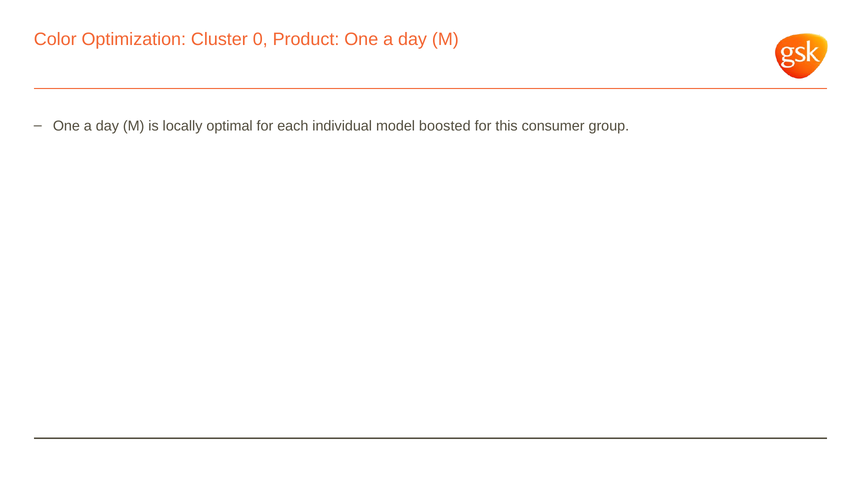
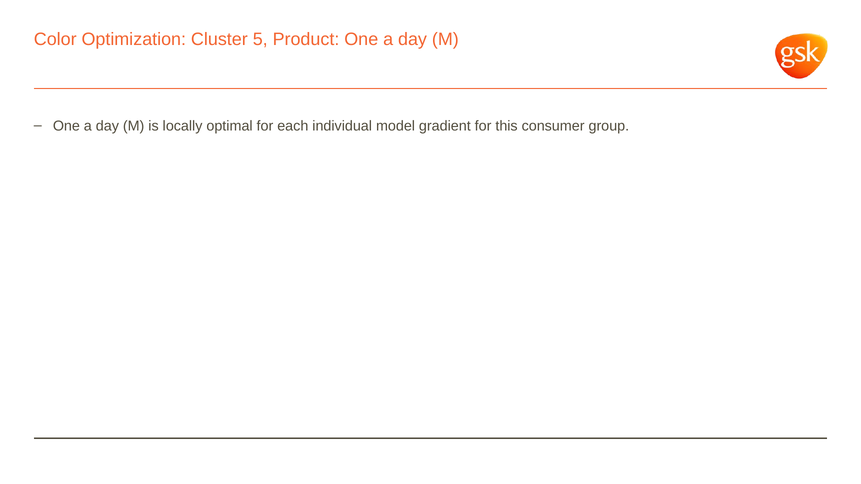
0: 0 -> 5 (260, 39)
boosted: boosted -> gradient (445, 126)
